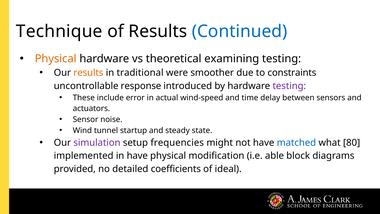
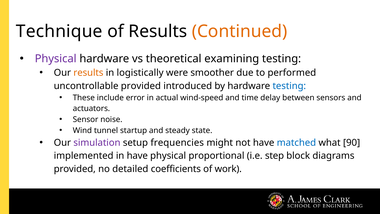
Continued colour: blue -> orange (240, 31)
Physical colour: orange -> purple (56, 59)
traditional: traditional -> logistically (140, 73)
constraints: constraints -> performed (292, 73)
uncontrollable response: response -> provided (141, 86)
testing colour: purple -> blue (289, 86)
80: 80 -> 90 (352, 143)
modification: modification -> proportional (216, 156)
able: able -> step (275, 156)
ideal: ideal -> work (228, 169)
